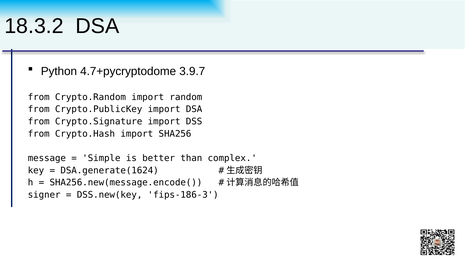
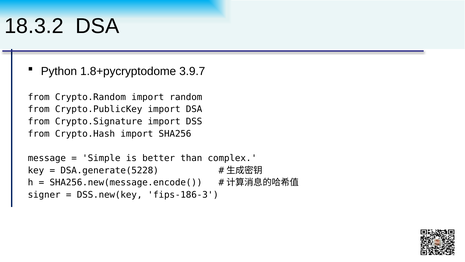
4.7+pycryptodome: 4.7+pycryptodome -> 1.8+pycryptodome (128, 71)
DSA.generate(1624: DSA.generate(1624 -> DSA.generate(5228 (110, 170)
